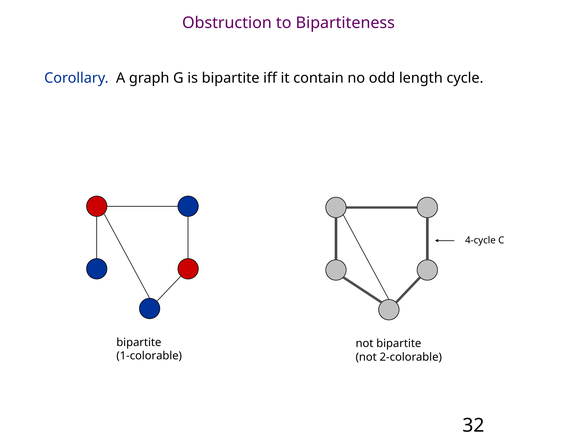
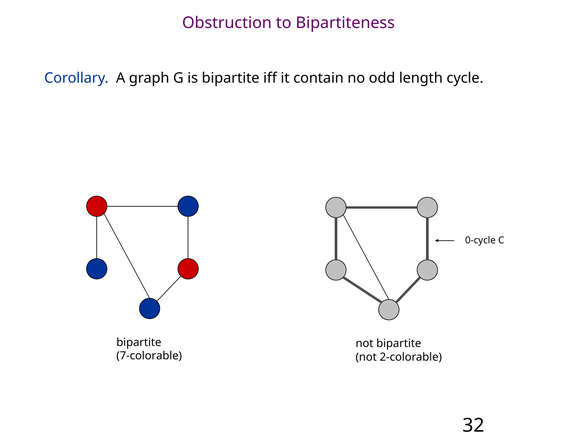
4-cycle: 4-cycle -> 0-cycle (480, 240)
1-colorable: 1-colorable -> 7-colorable (149, 356)
